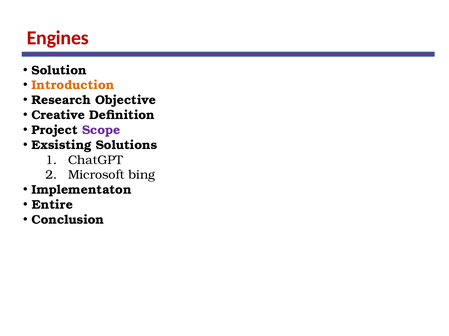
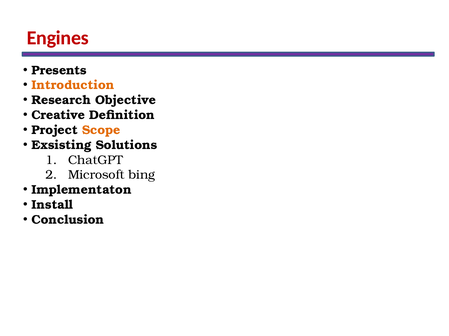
Solution: Solution -> Presents (59, 70)
Scope colour: purple -> orange (101, 130)
Entire: Entire -> Install (52, 205)
